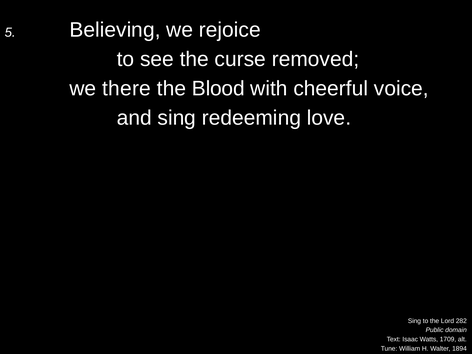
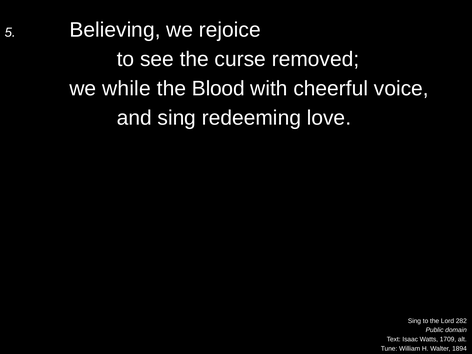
there: there -> while (127, 89)
